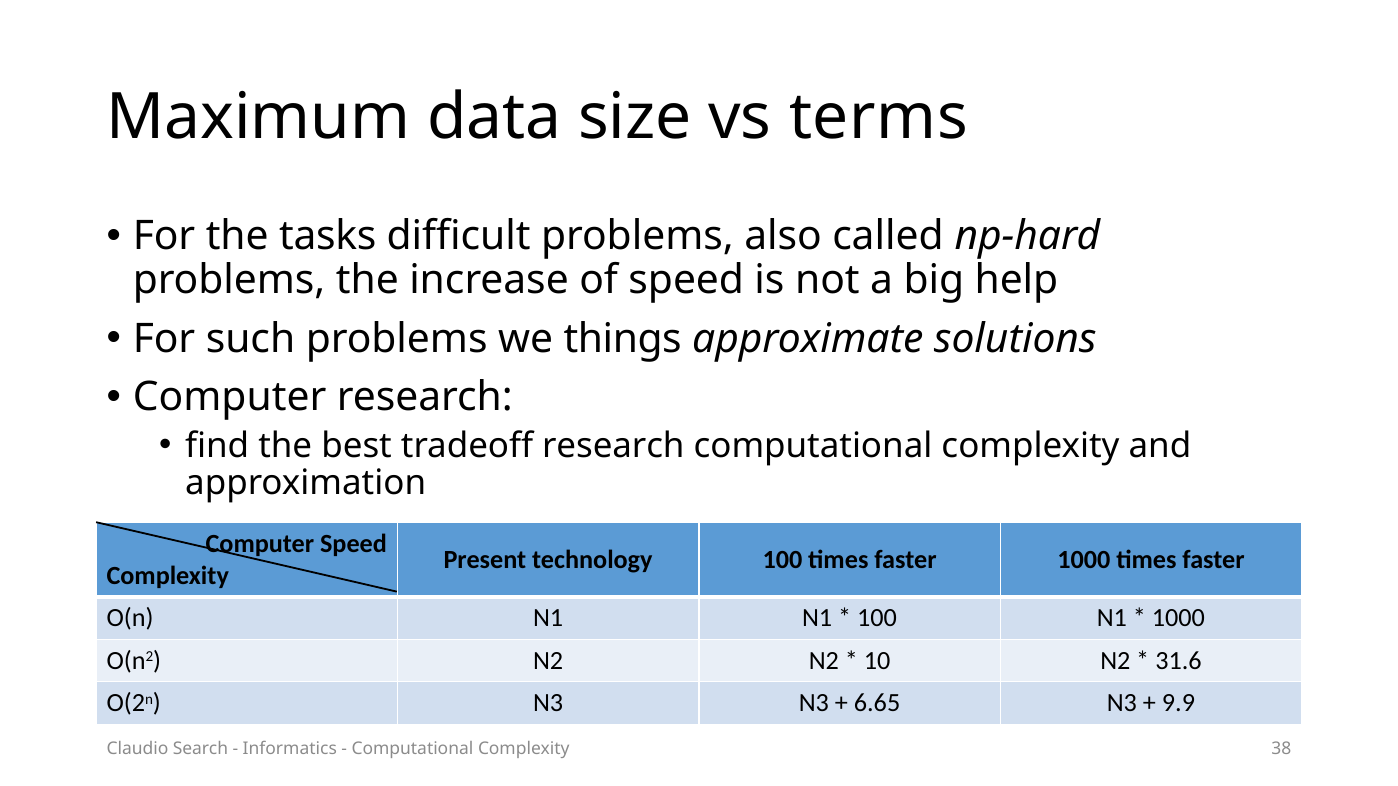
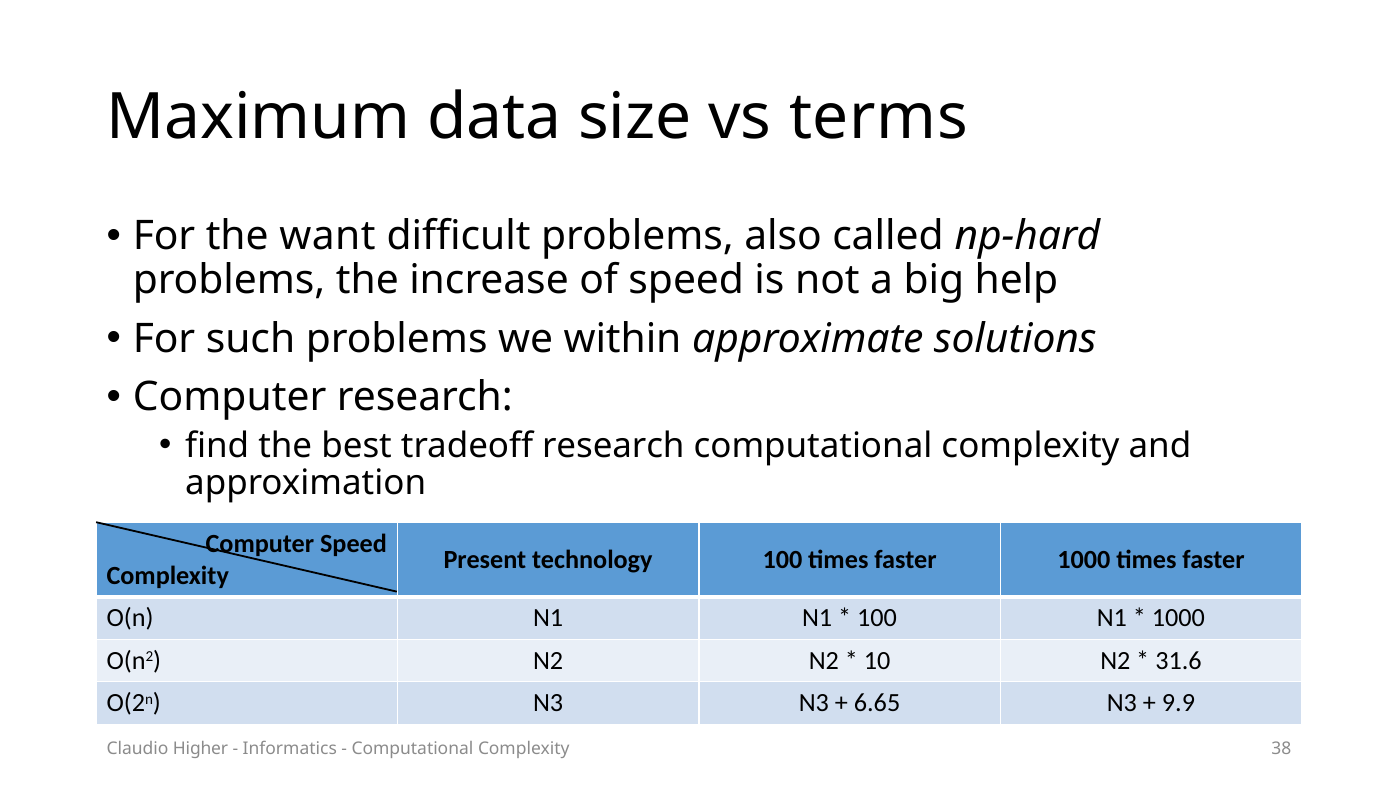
tasks: tasks -> want (327, 236)
things: things -> within (622, 339)
Search: Search -> Higher (201, 750)
